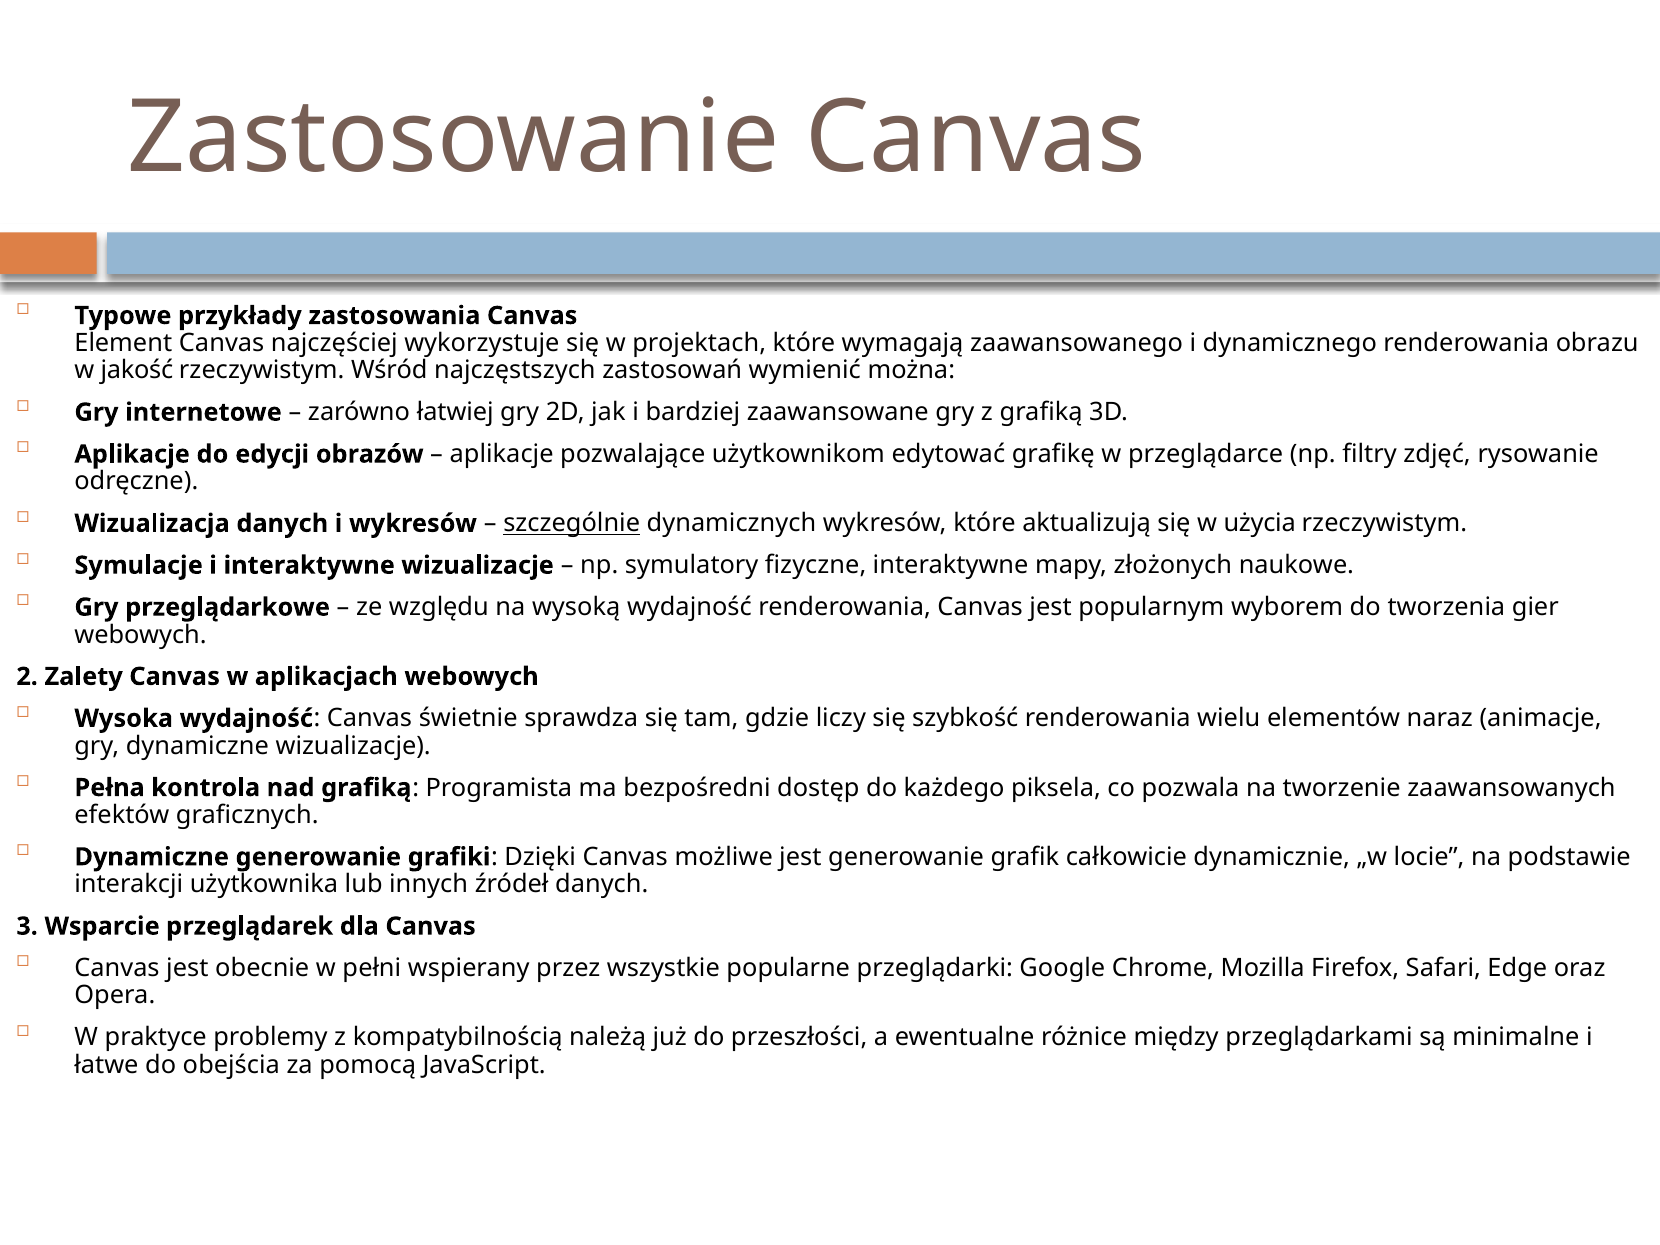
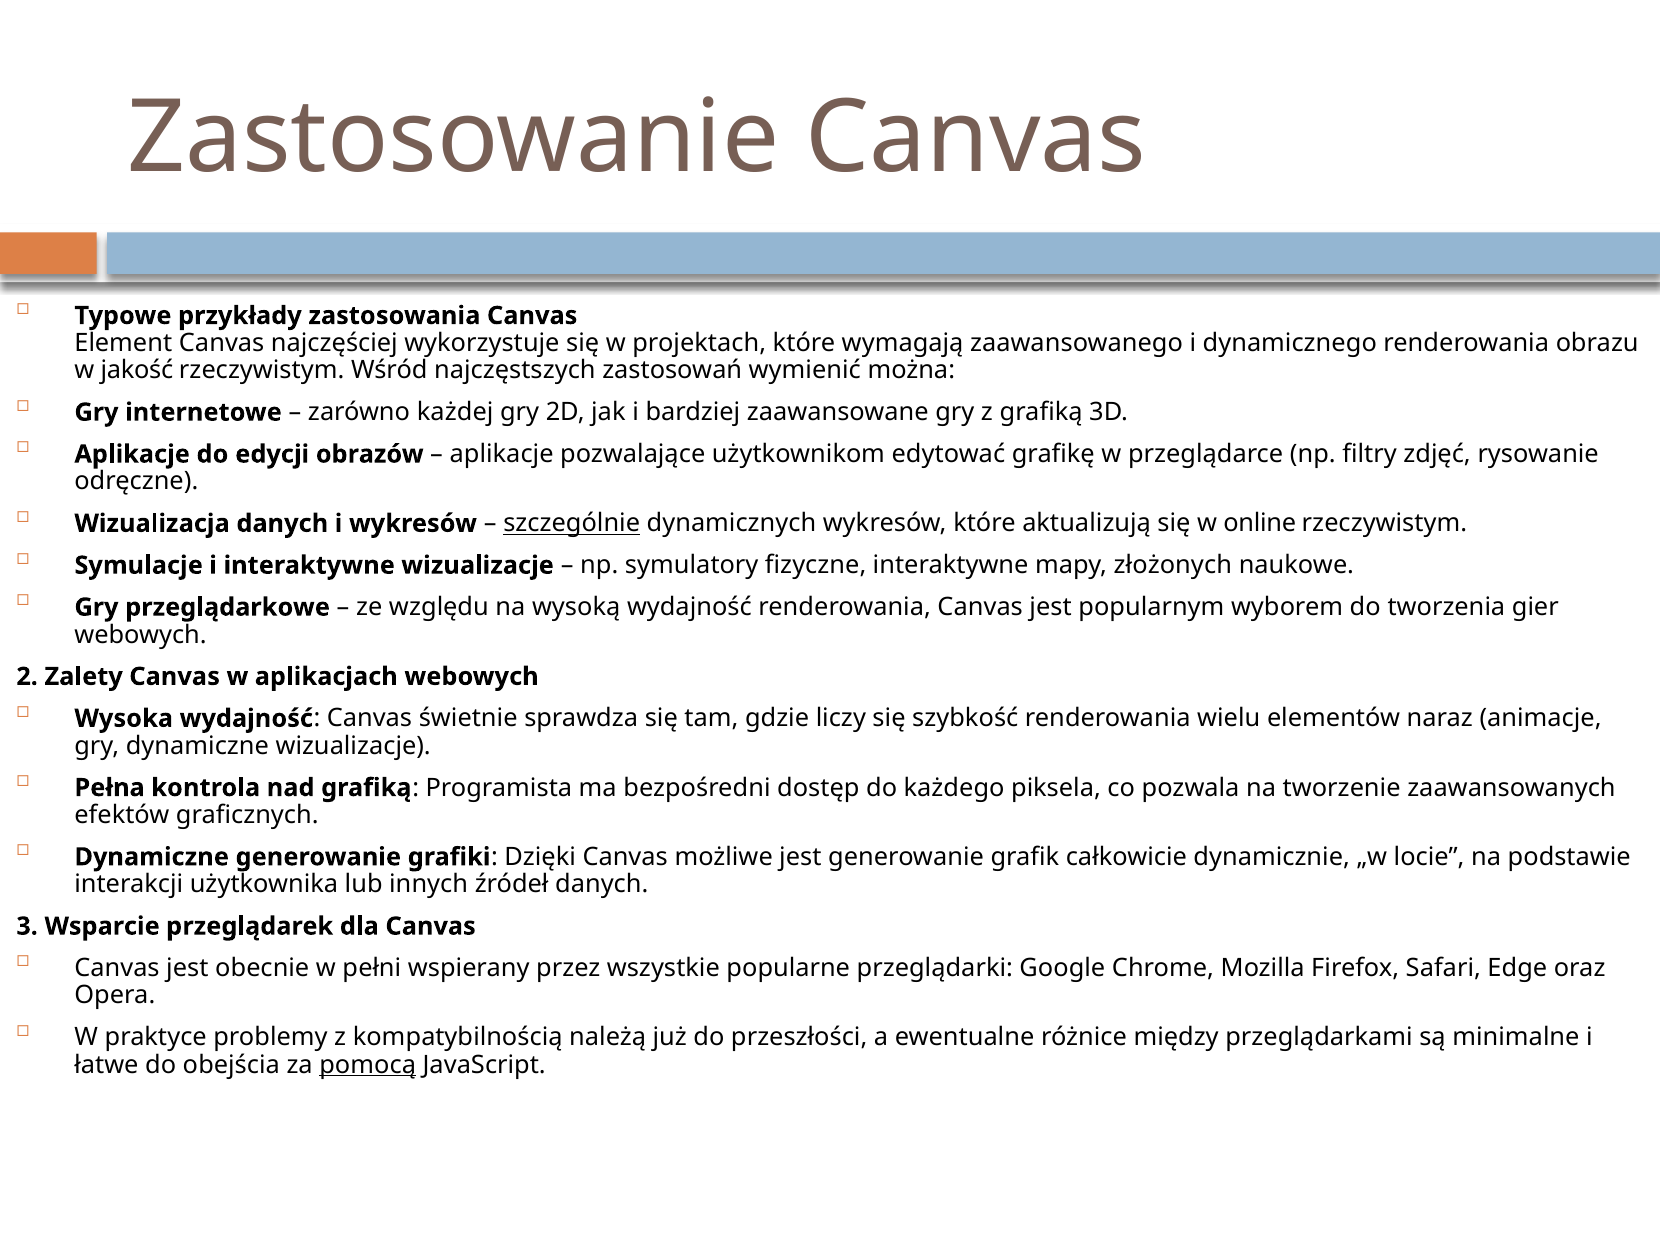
łatwiej: łatwiej -> każdej (455, 412)
użycia: użycia -> online (1260, 523)
pomocą underline: none -> present (368, 1065)
